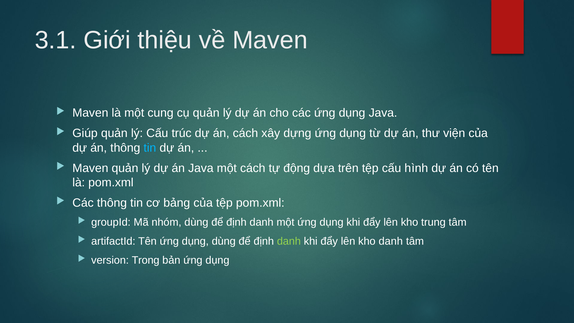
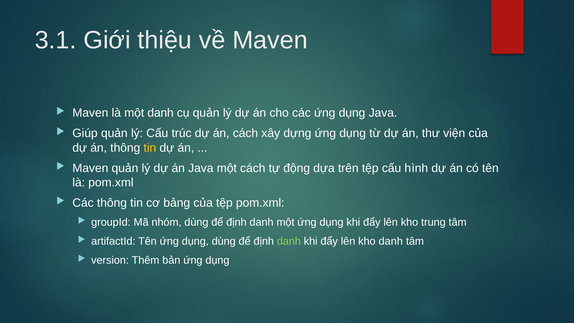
một cung: cung -> danh (161, 113)
tin colour: light blue -> yellow (150, 148)
Trong: Trong -> Thêm (146, 260)
